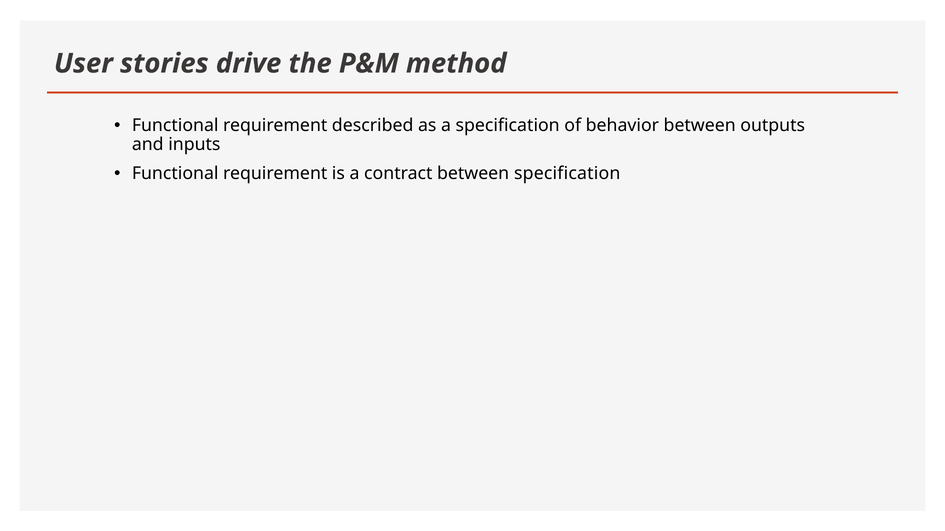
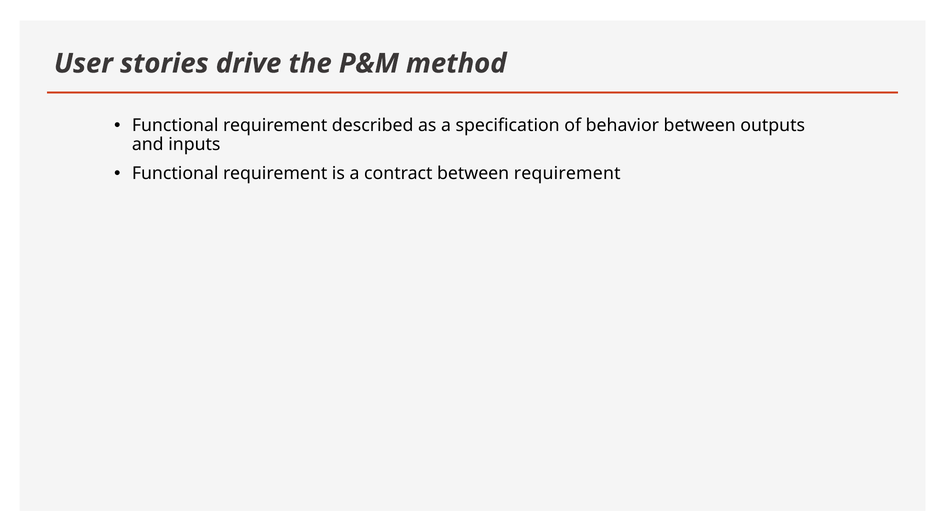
between specification: specification -> requirement (567, 174)
